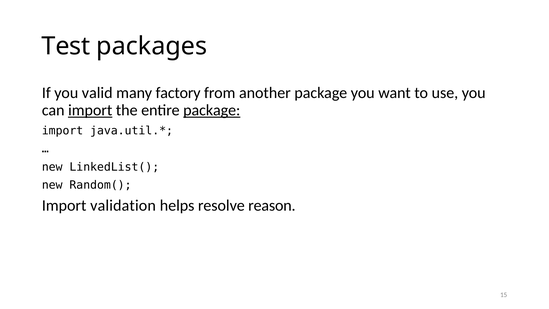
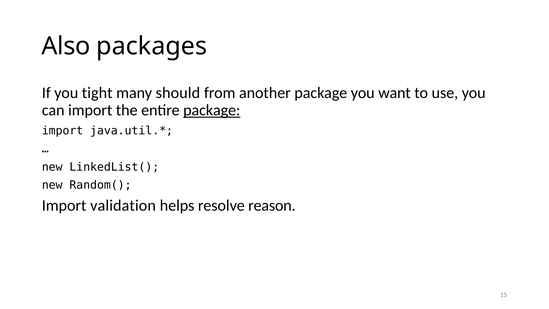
Test: Test -> Also (66, 46)
valid: valid -> tight (97, 93)
factory: factory -> should (178, 93)
import underline: present -> none (90, 110)
